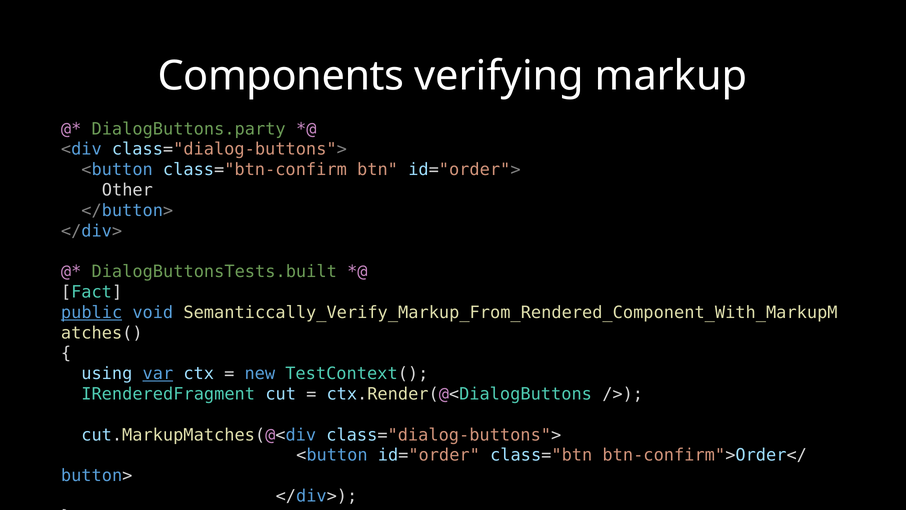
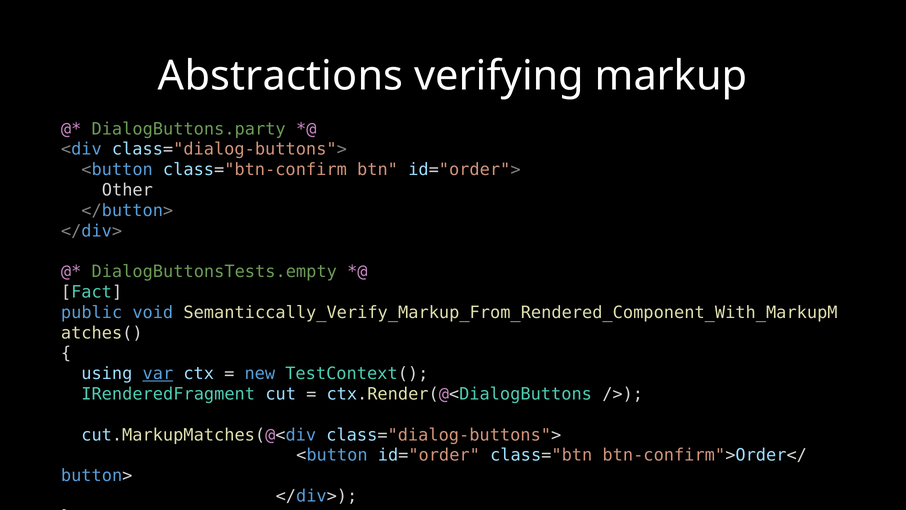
Components: Components -> Abstractions (281, 76)
DialogButtonsTests.built: DialogButtonsTests.built -> DialogButtonsTests.empty (214, 272)
public underline: present -> none (92, 312)
